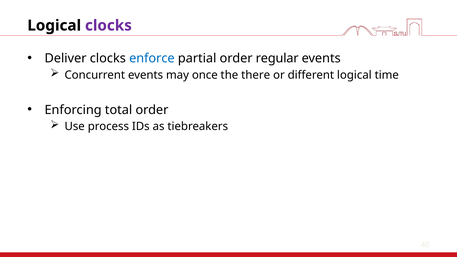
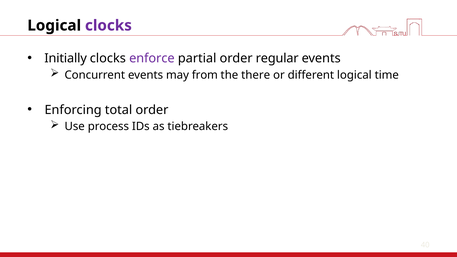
Deliver: Deliver -> Initially (66, 58)
enforce colour: blue -> purple (152, 58)
once: once -> from (205, 75)
